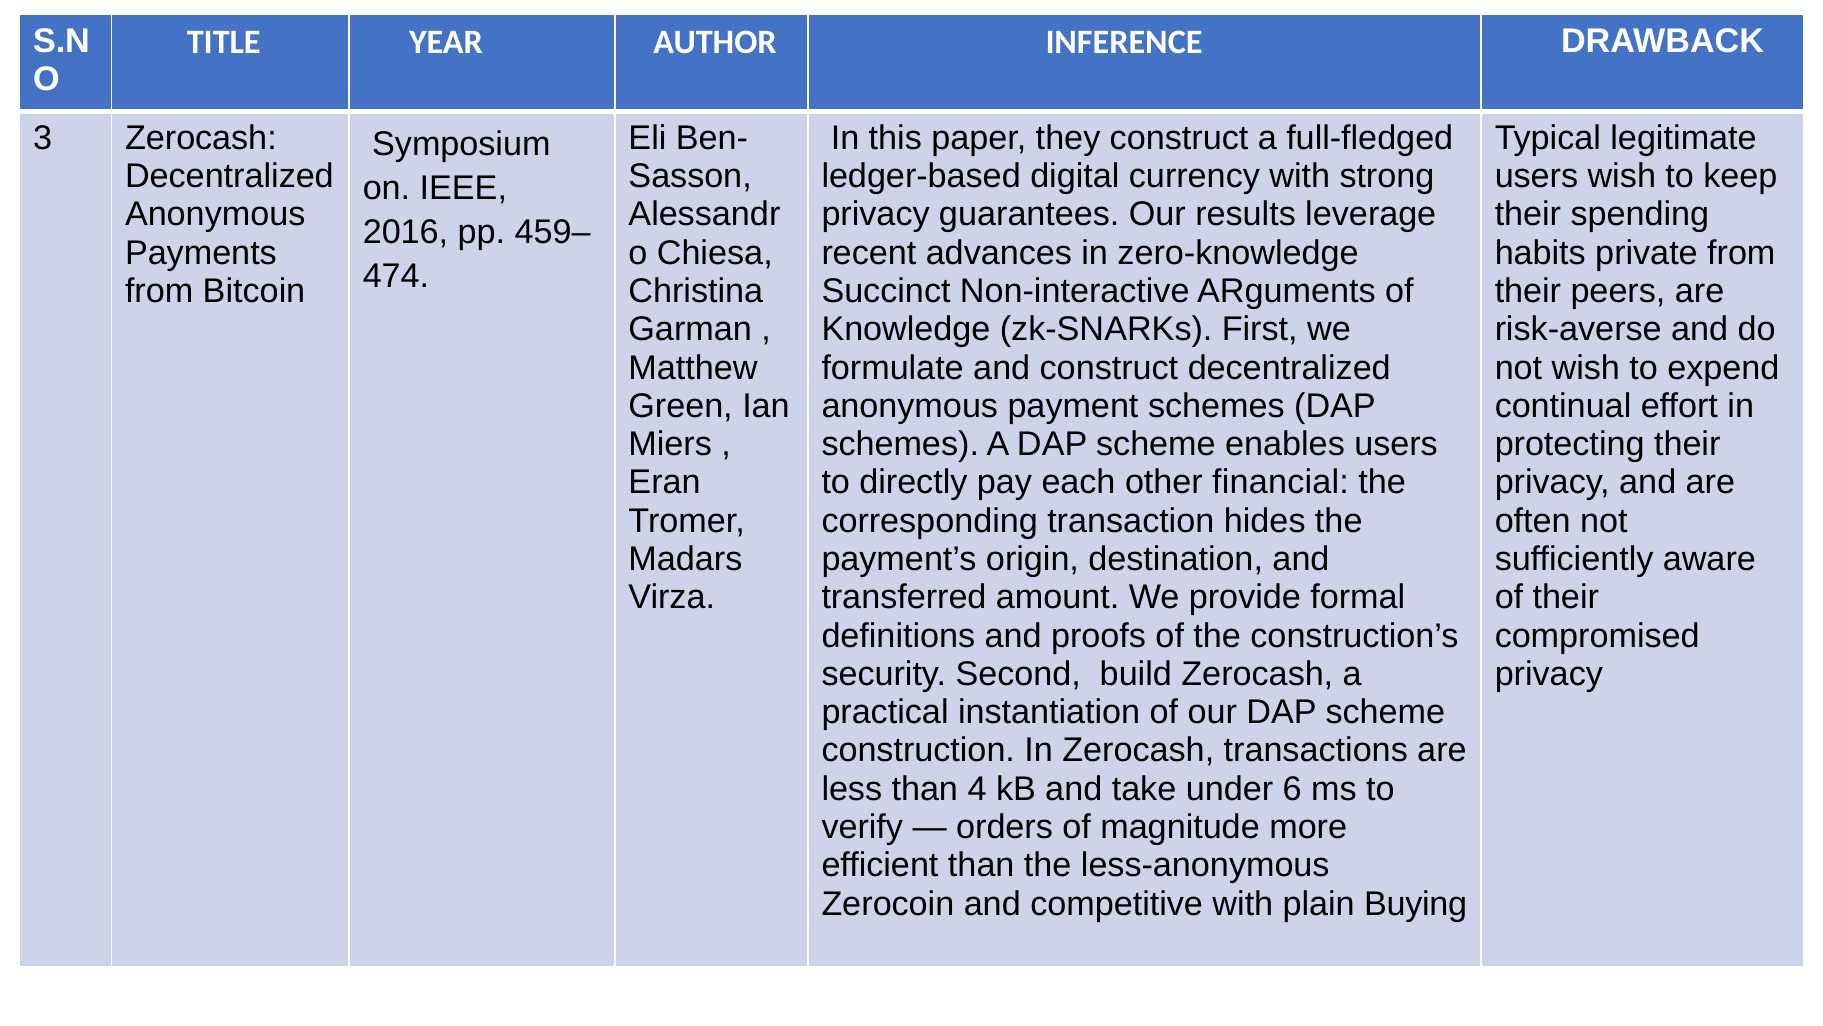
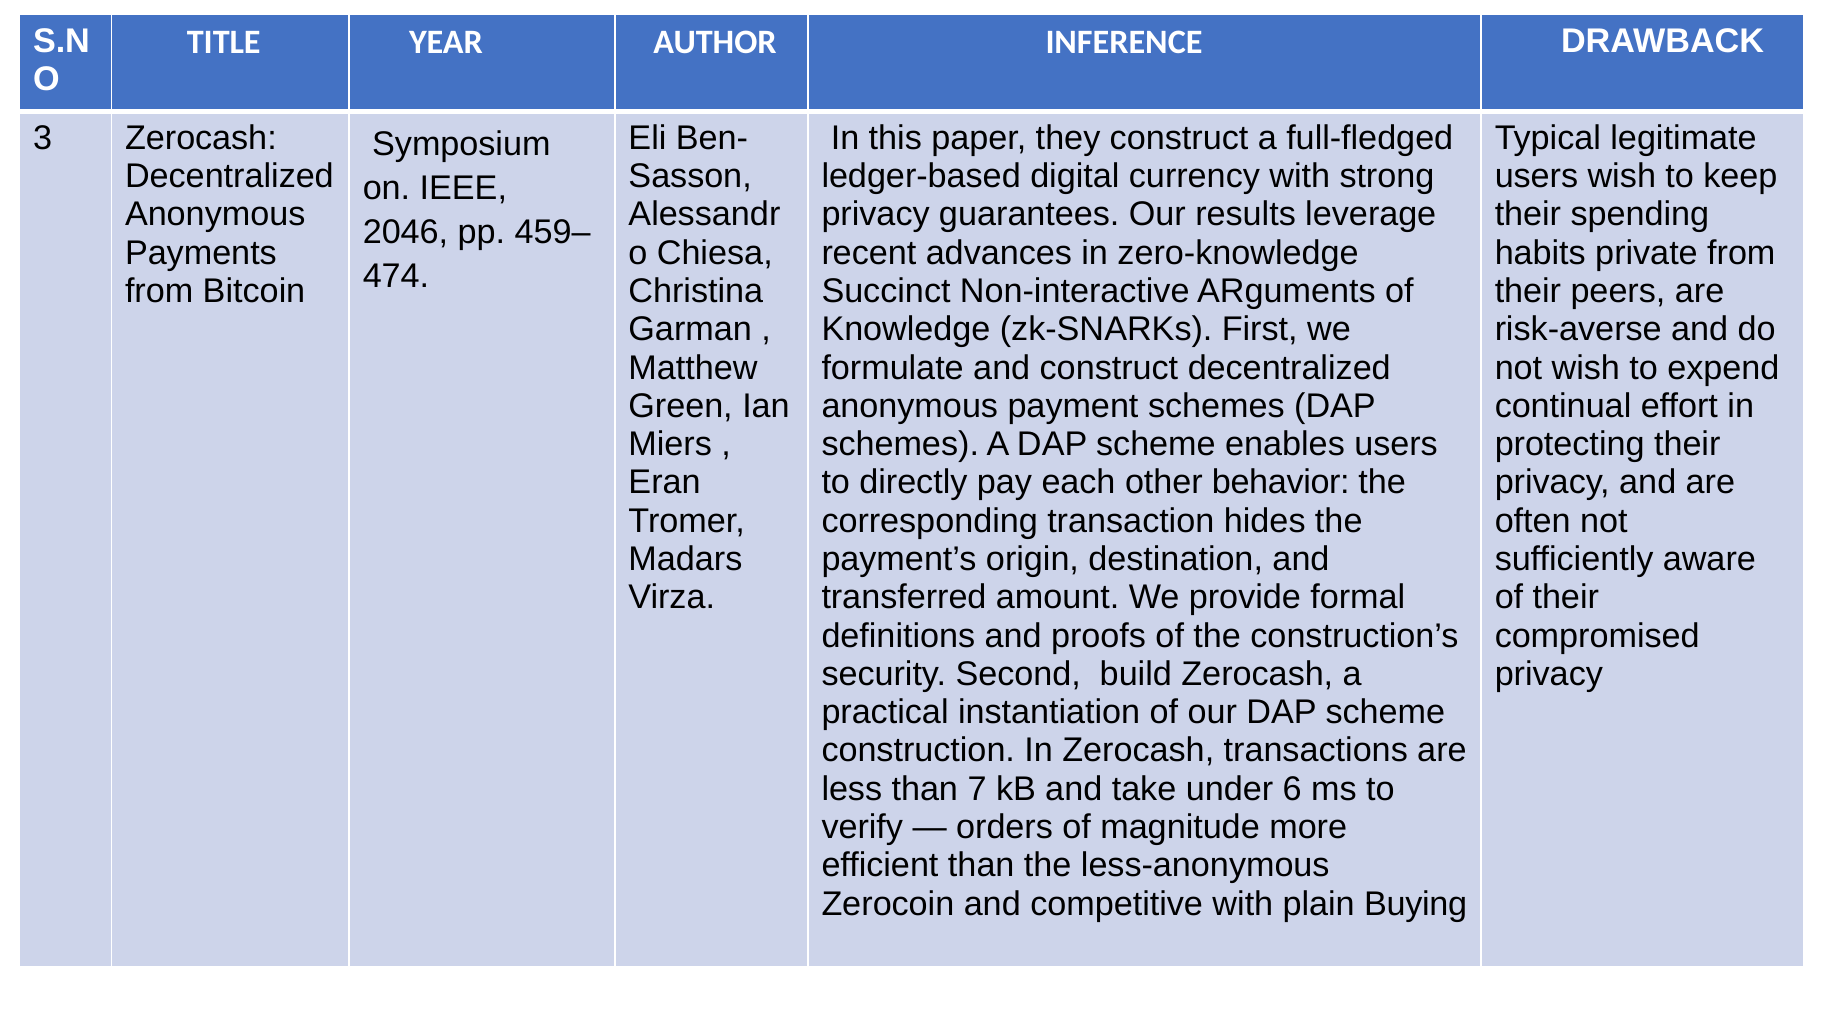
2016: 2016 -> 2046 (405, 232)
financial: financial -> behavior (1281, 482)
4: 4 -> 7 (977, 789)
